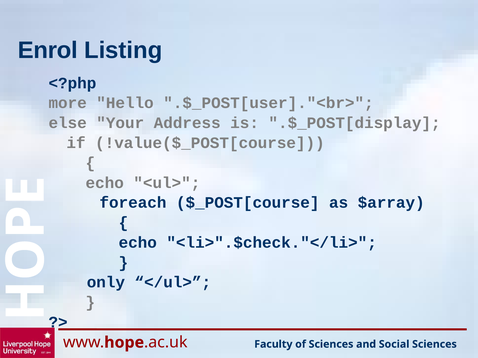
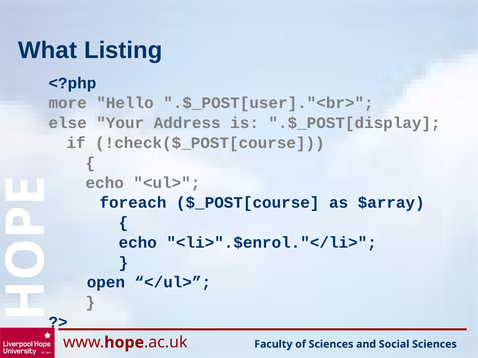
Enrol: Enrol -> What (48, 50)
!value($_POST[course: !value($_POST[course -> !check($_POST[course (210, 143)
<li>".$check."</li>: <li>".$check."</li> -> <li>".$enrol."</li> (272, 243)
only: only -> open (106, 283)
